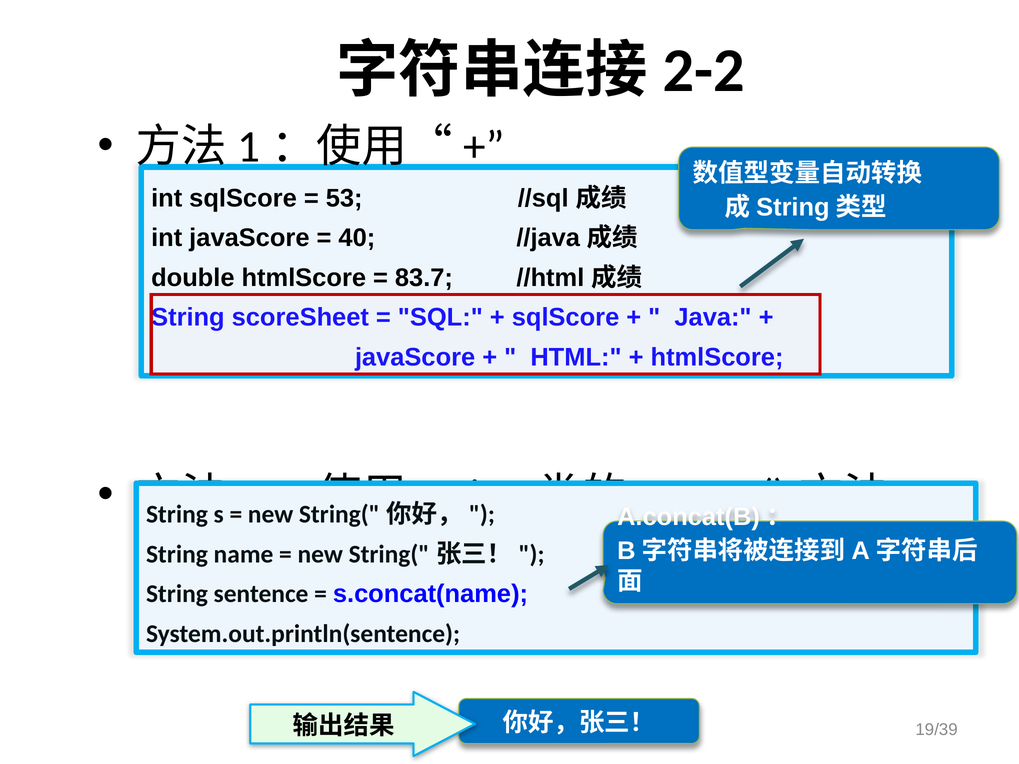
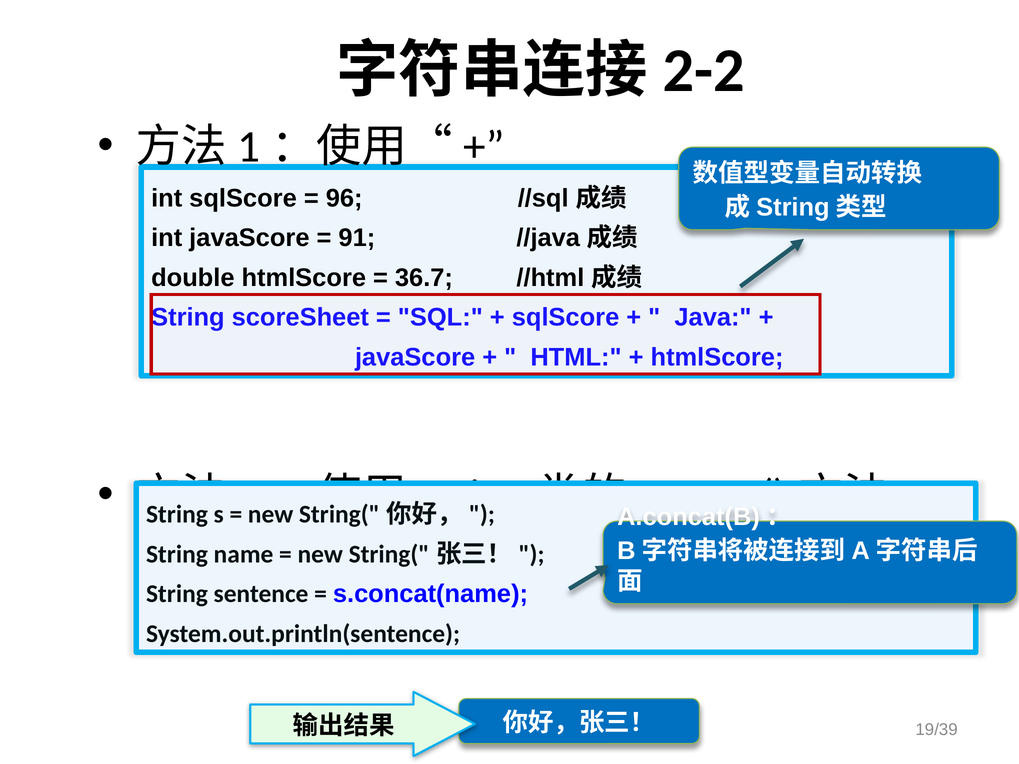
53: 53 -> 96 (344, 198)
40: 40 -> 91 (357, 238)
83.7: 83.7 -> 36.7 (424, 278)
